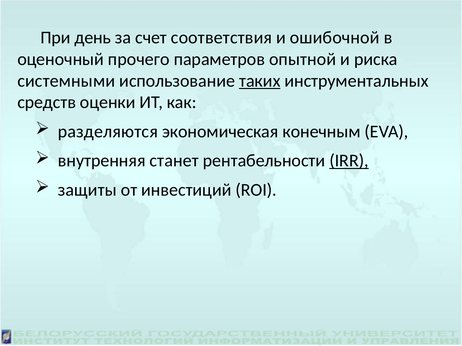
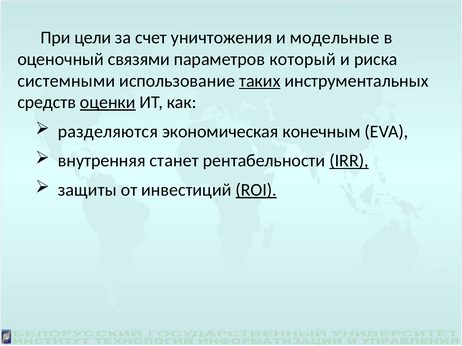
день: день -> цели (93, 38)
соответствия: соответствия -> уничтожения (222, 38)
ошибочной: ошибочной -> модельные (335, 38)
прочего: прочего -> связями (139, 59)
опытной: опытной -> который (303, 59)
оценки underline: none -> present (108, 102)
ROI underline: none -> present (256, 190)
